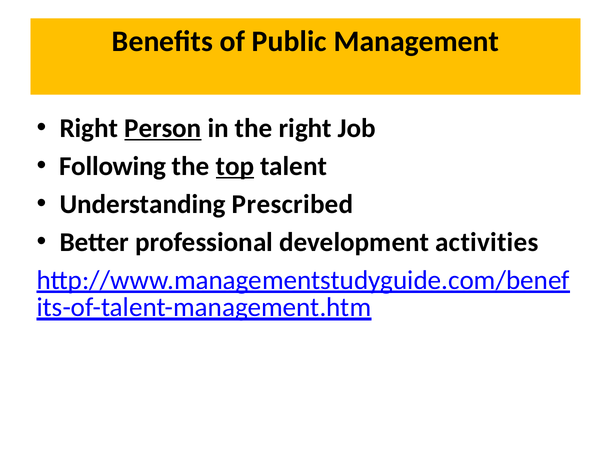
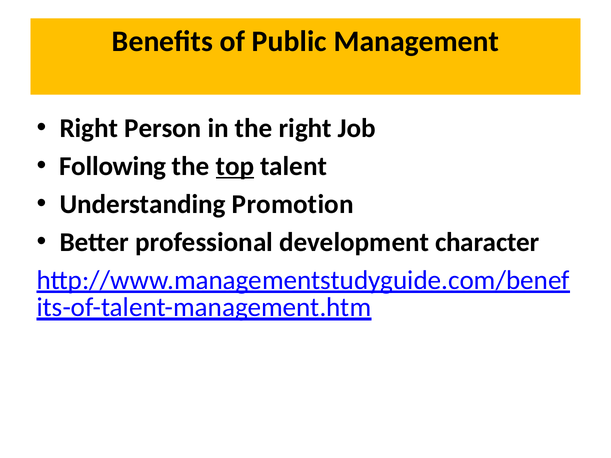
Person underline: present -> none (163, 128)
Prescribed: Prescribed -> Promotion (293, 204)
activities: activities -> character (487, 242)
